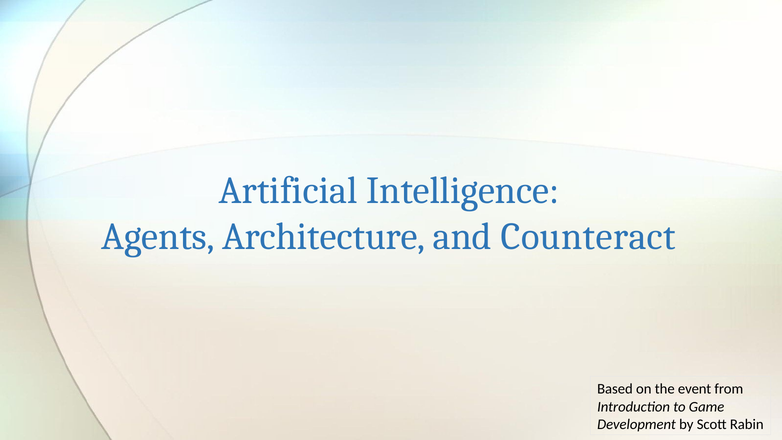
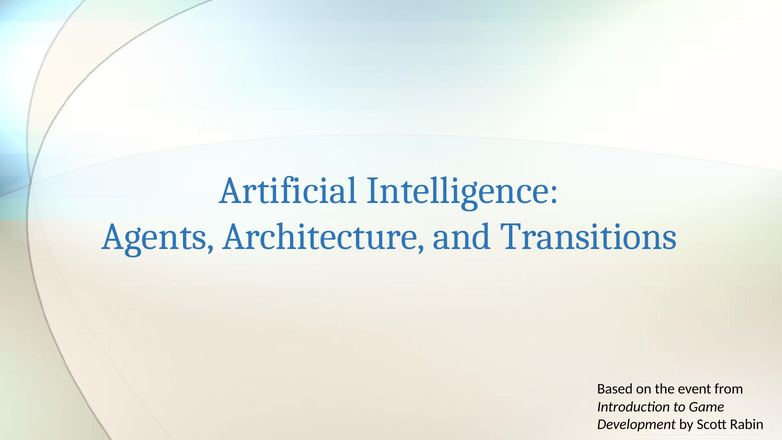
Counteract: Counteract -> Transitions (589, 237)
